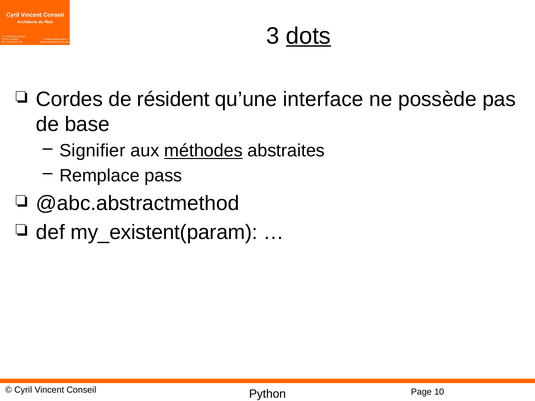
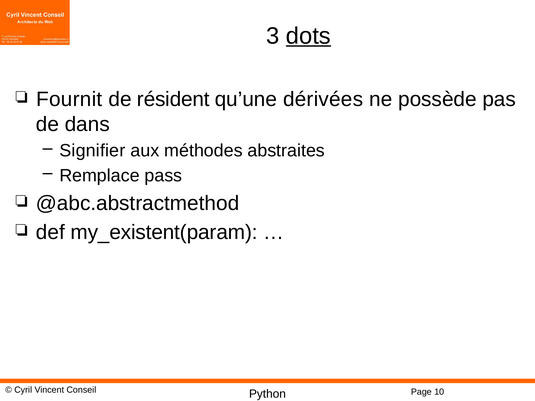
Cordes: Cordes -> Fournit (69, 99)
interface: interface -> dérivées (323, 99)
base: base -> dans (87, 124)
méthodes underline: present -> none (203, 151)
